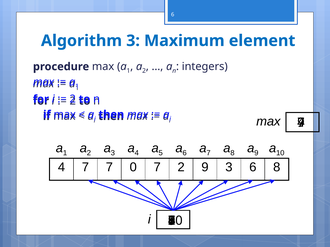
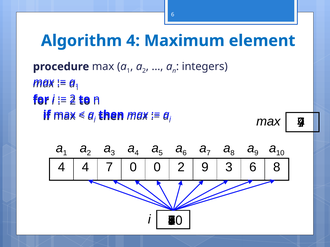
Algorithm 3: 3 -> 4 (133, 41)
4 7: 7 -> 4 (85, 168)
0 7: 7 -> 0 (157, 168)
